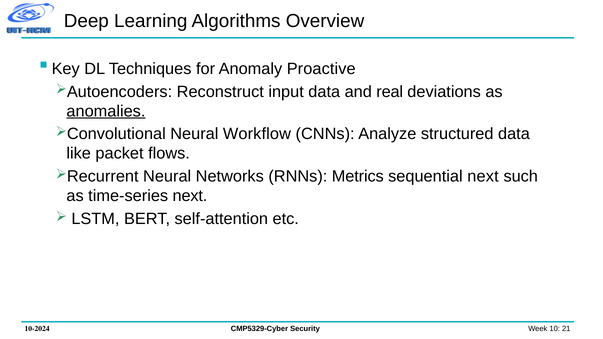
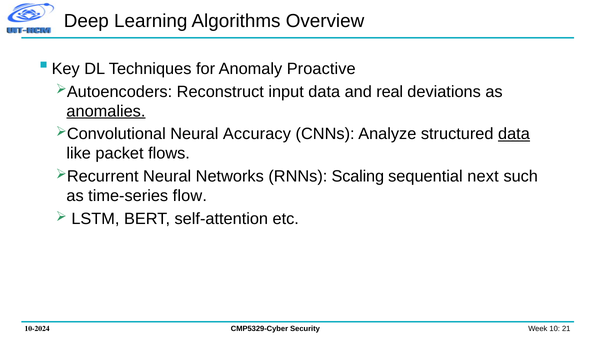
Workflow: Workflow -> Accuracy (257, 134)
data underline: none -> present (514, 134)
Metrics: Metrics -> Scaling (358, 177)
time-series next: next -> flow (190, 196)
